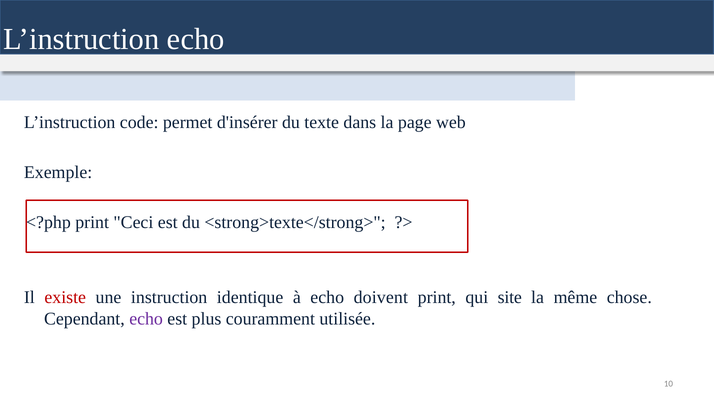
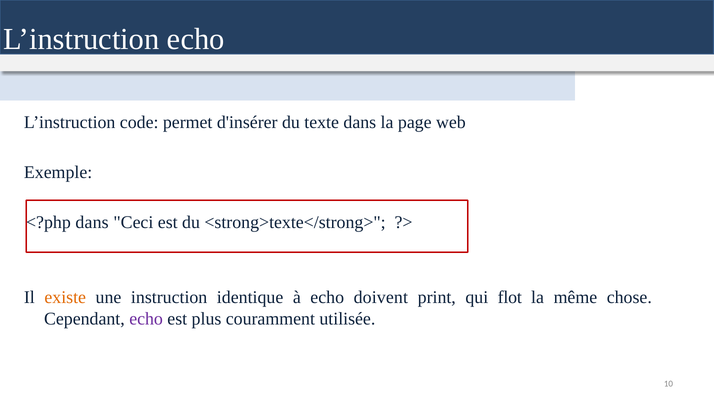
<?php print: print -> dans (92, 222)
existe colour: red -> orange (65, 297)
site: site -> flot (510, 297)
